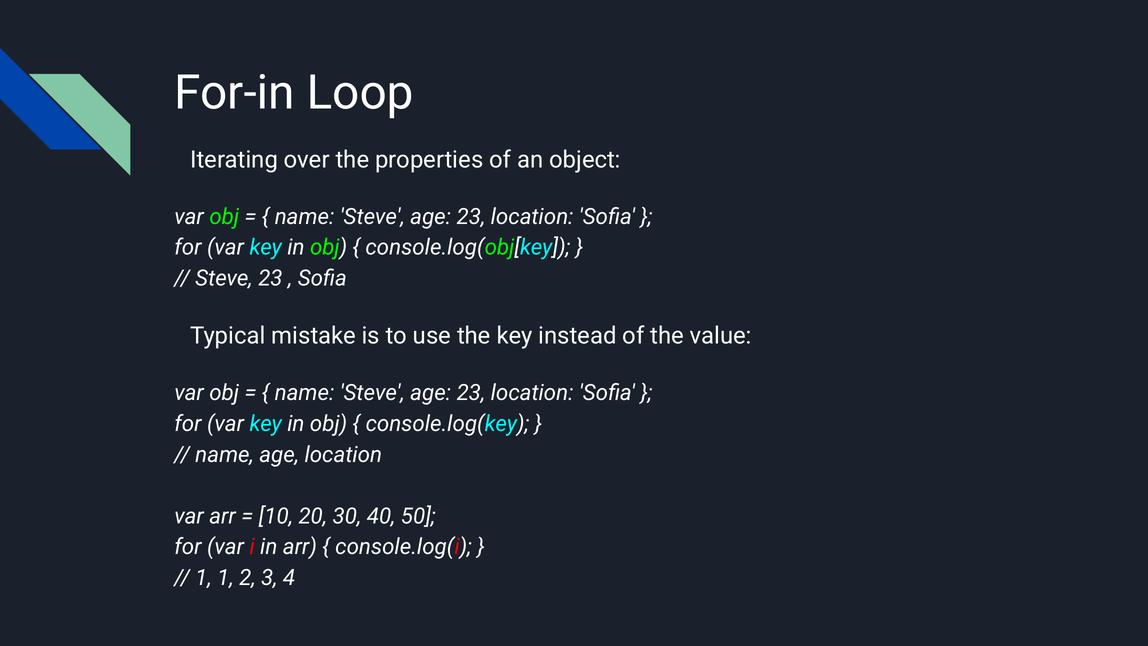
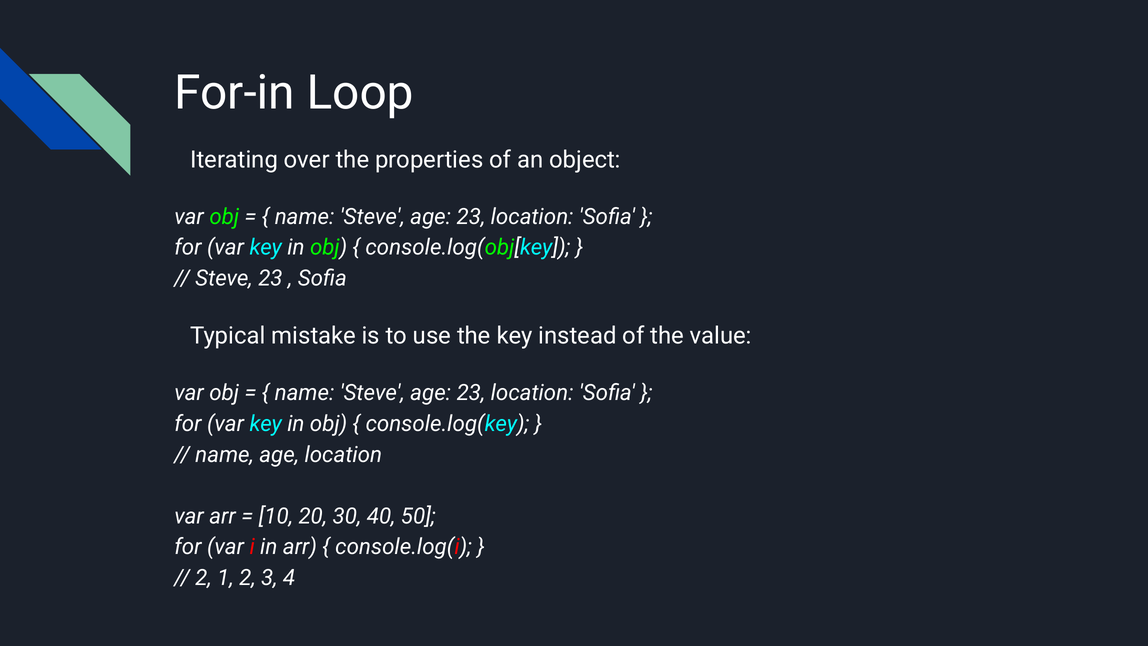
1: 1 -> 2 (203, 578)
